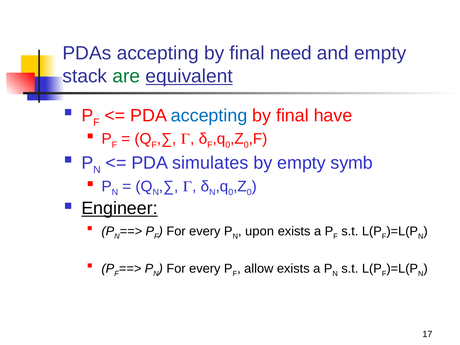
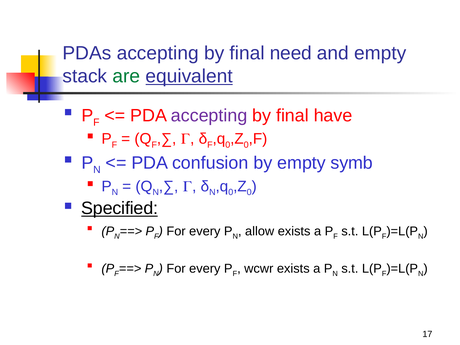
accepting colour: blue -> purple (209, 115)
simulates: simulates -> confusion (210, 163)
Engineer: Engineer -> Specified (120, 208)
upon: upon -> allow (260, 231)
allow: allow -> wcwr (259, 269)
